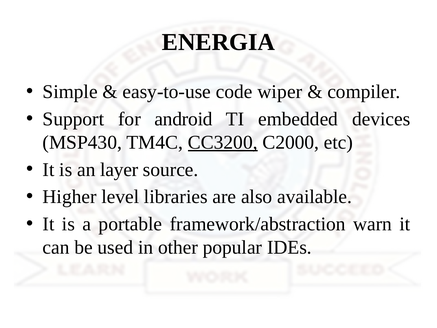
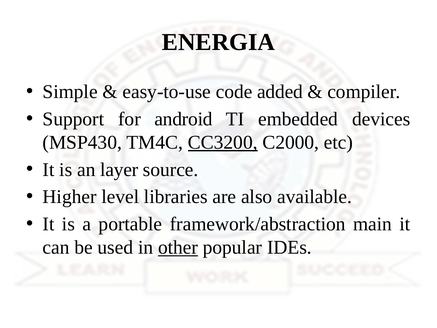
wiper: wiper -> added (280, 92)
warn: warn -> main (373, 224)
other underline: none -> present (178, 247)
